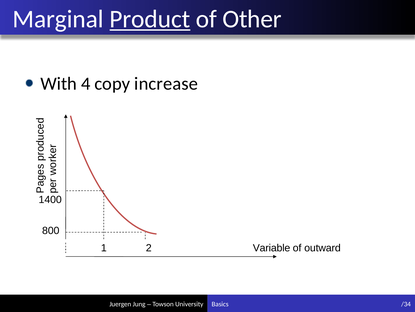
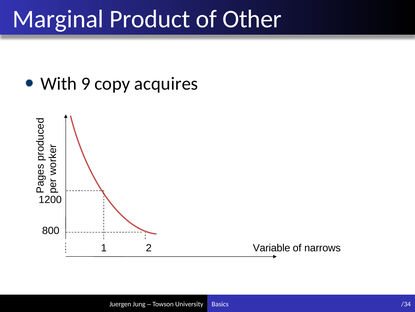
Product underline: present -> none (150, 19)
4: 4 -> 9 (86, 84)
increase: increase -> acquires (166, 84)
1400: 1400 -> 1200 (50, 199)
outward: outward -> narrows (323, 248)
